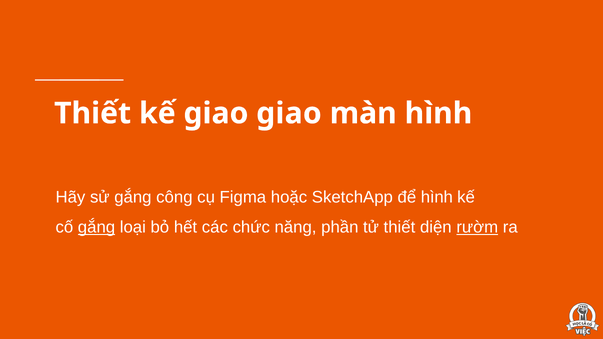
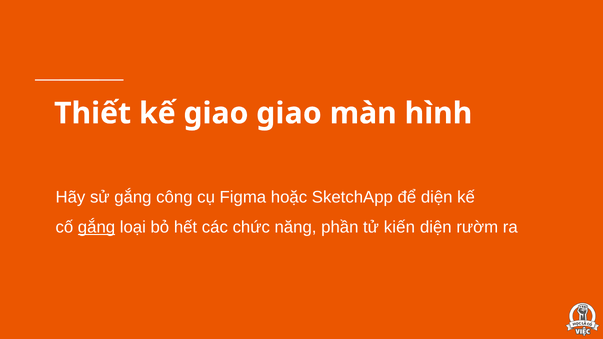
để hình: hình -> diện (437, 197)
tử thiết: thiết -> kiến (399, 228)
rườm underline: present -> none (477, 228)
